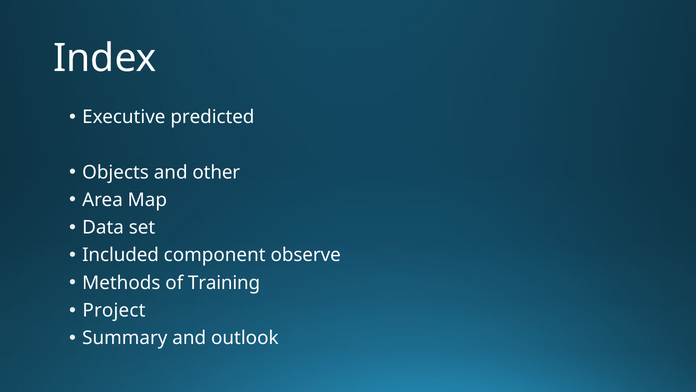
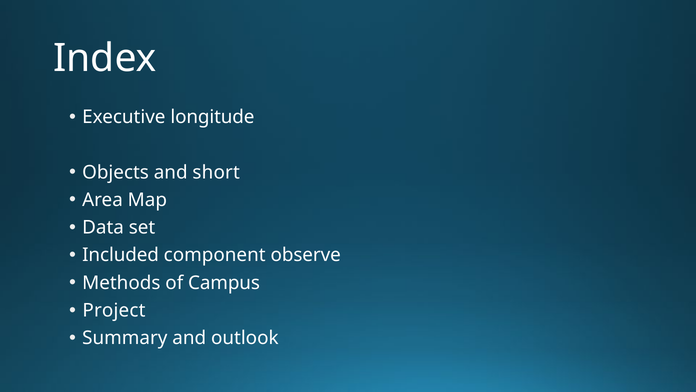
predicted: predicted -> longitude (212, 117)
other: other -> short (216, 172)
Training: Training -> Campus (224, 282)
